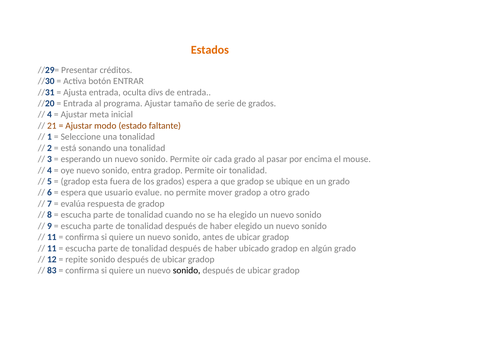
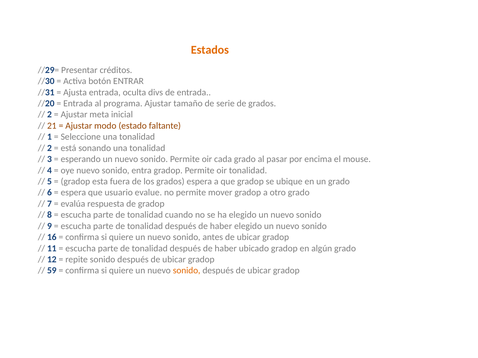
4: 4 -> 2 (49, 115)
11: 11 -> 16 (52, 237)
83: 83 -> 59 (52, 271)
sonido colour: black -> orange (187, 271)
